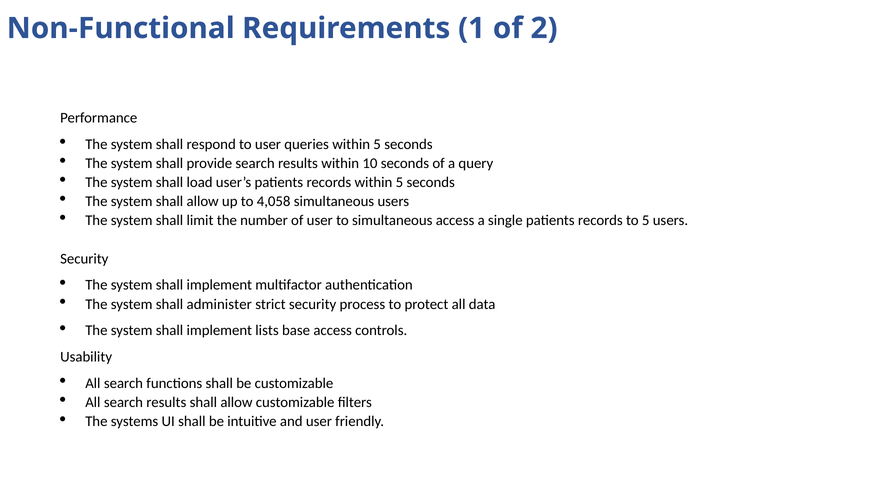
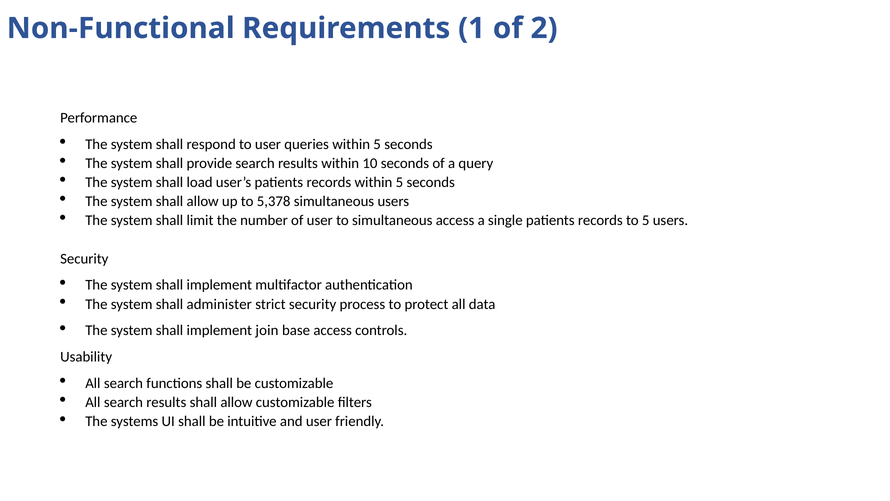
4,058: 4,058 -> 5,378 (274, 201)
lists: lists -> join (267, 330)
